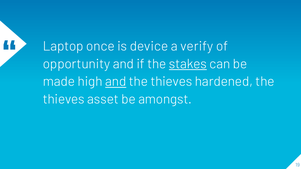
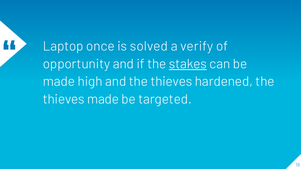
device: device -> solved (149, 46)
and underline: present -> none (116, 82)
thieves asset: asset -> made (103, 99)
amongst: amongst -> targeted (165, 99)
